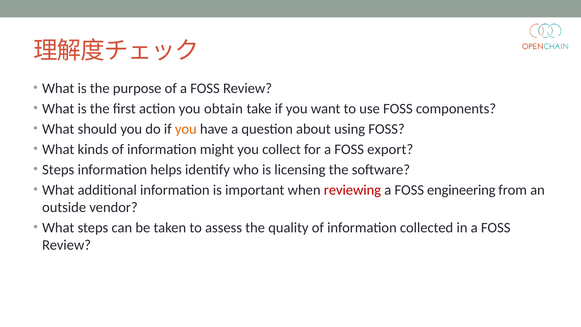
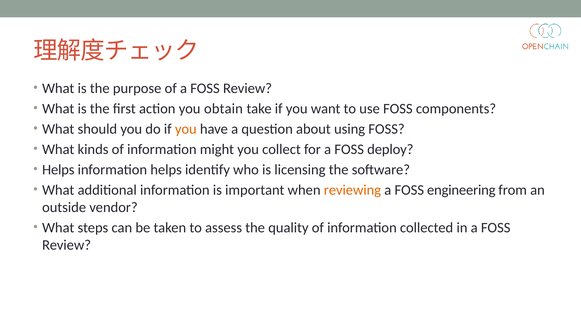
export: export -> deploy (390, 149)
Steps: Steps -> Helps (58, 169)
reviewing colour: red -> orange (352, 190)
